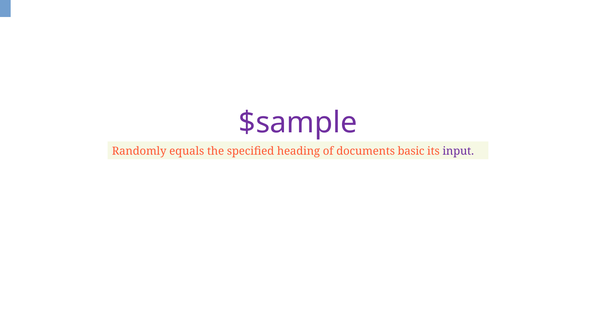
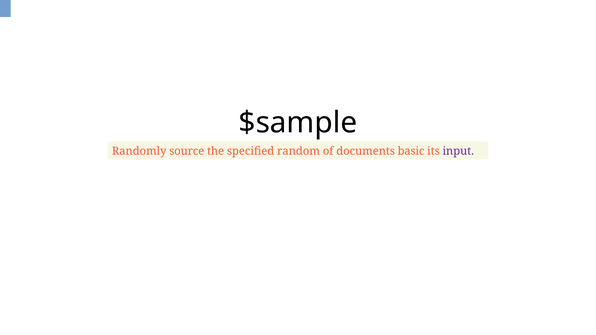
$sample colour: purple -> black (298, 123)
equals: equals -> source (187, 151)
heading: heading -> random (298, 151)
